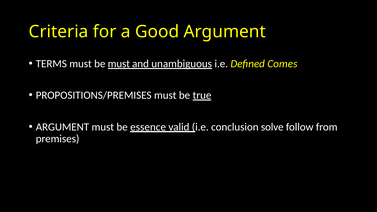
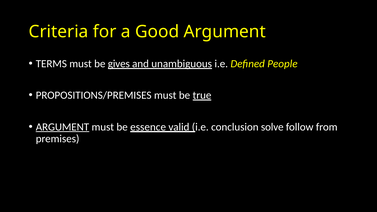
be must: must -> gives (119, 64)
Comes: Comes -> People (282, 64)
ARGUMENT underline: none -> present (62, 127)
